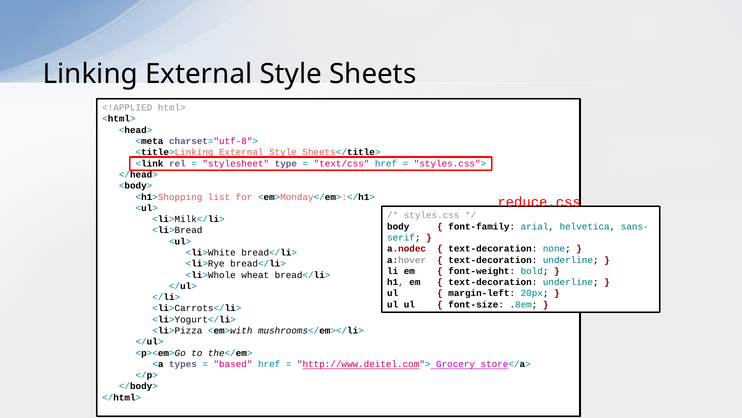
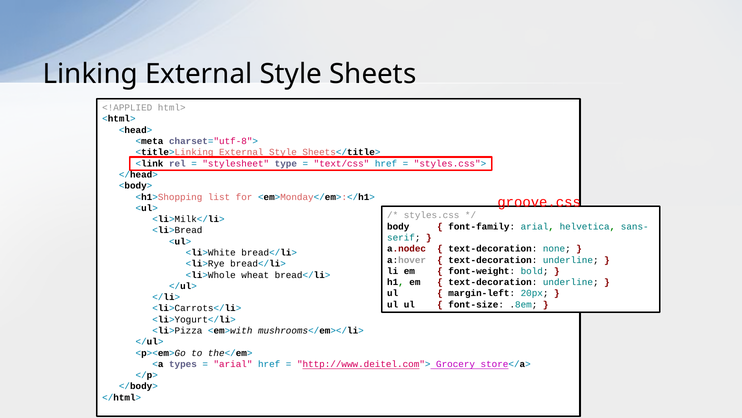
reduce.css: reduce.css -> groove.css (539, 202)
based: based -> arial (233, 364)
